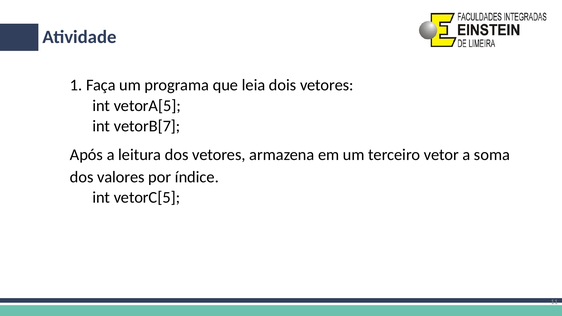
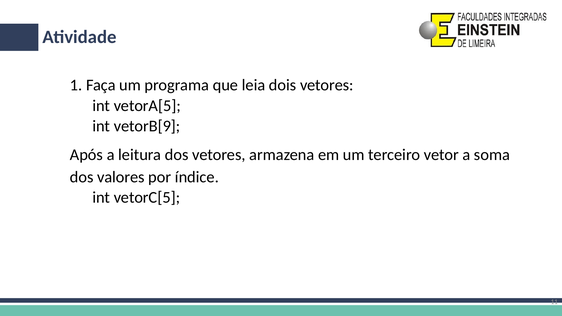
vetorB[7: vetorB[7 -> vetorB[9 (147, 126)
